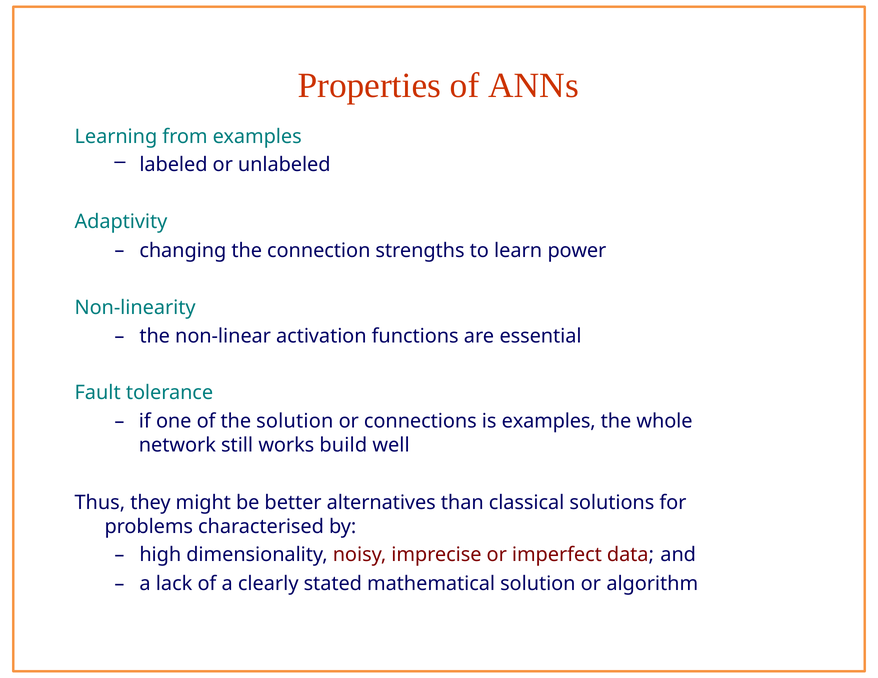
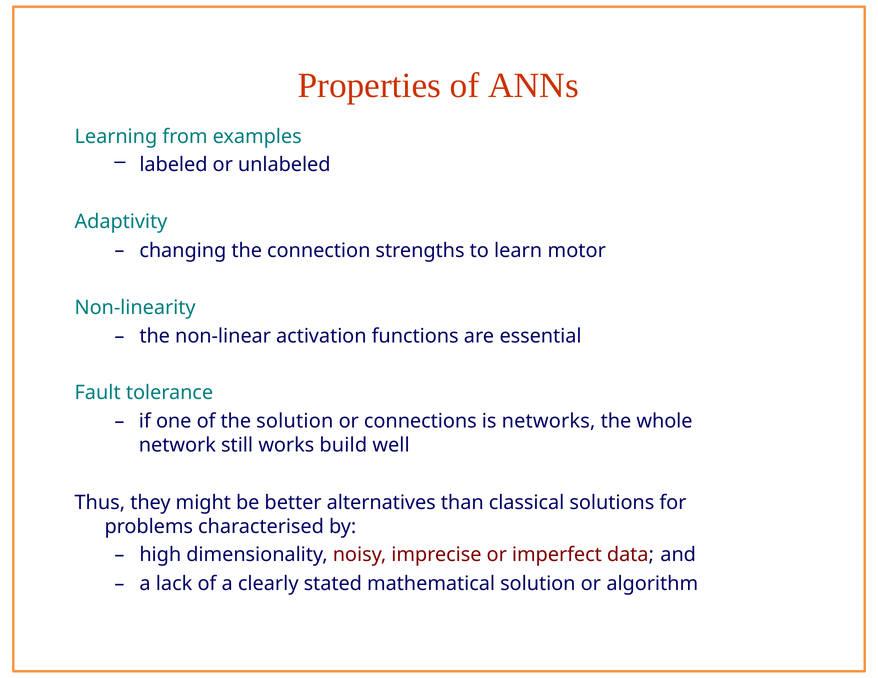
power: power -> motor (577, 251)
is examples: examples -> networks (549, 422)
